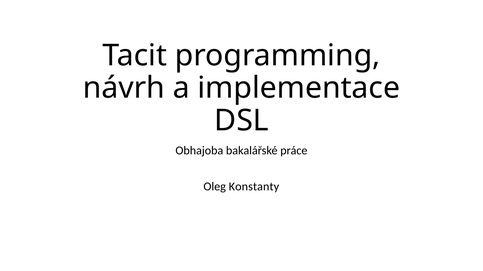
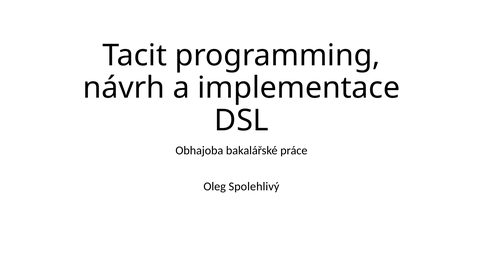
Konstanty: Konstanty -> Spolehlivý (254, 187)
